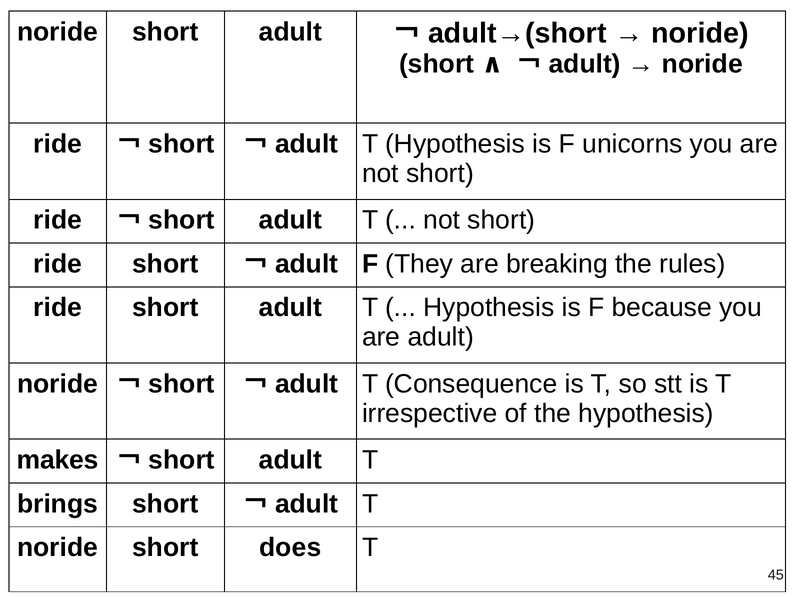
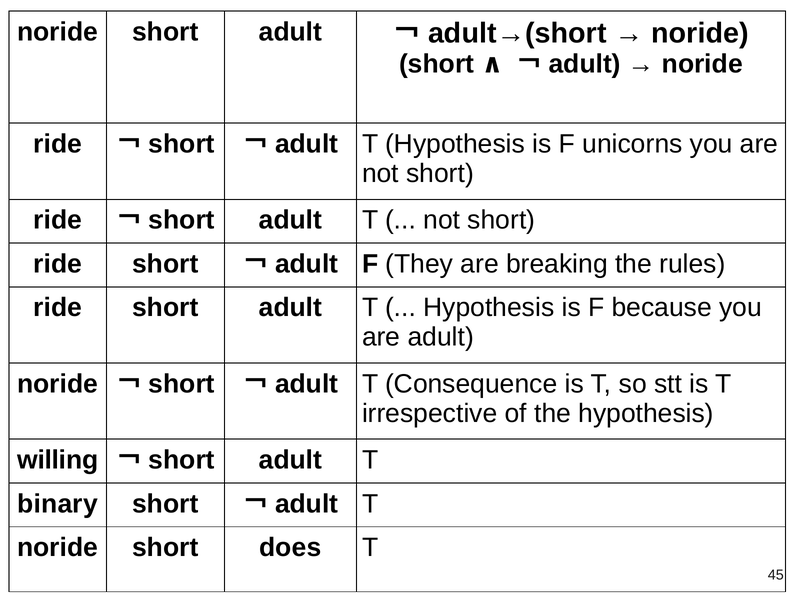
makes: makes -> willing (58, 459)
brings: brings -> binary (57, 503)
